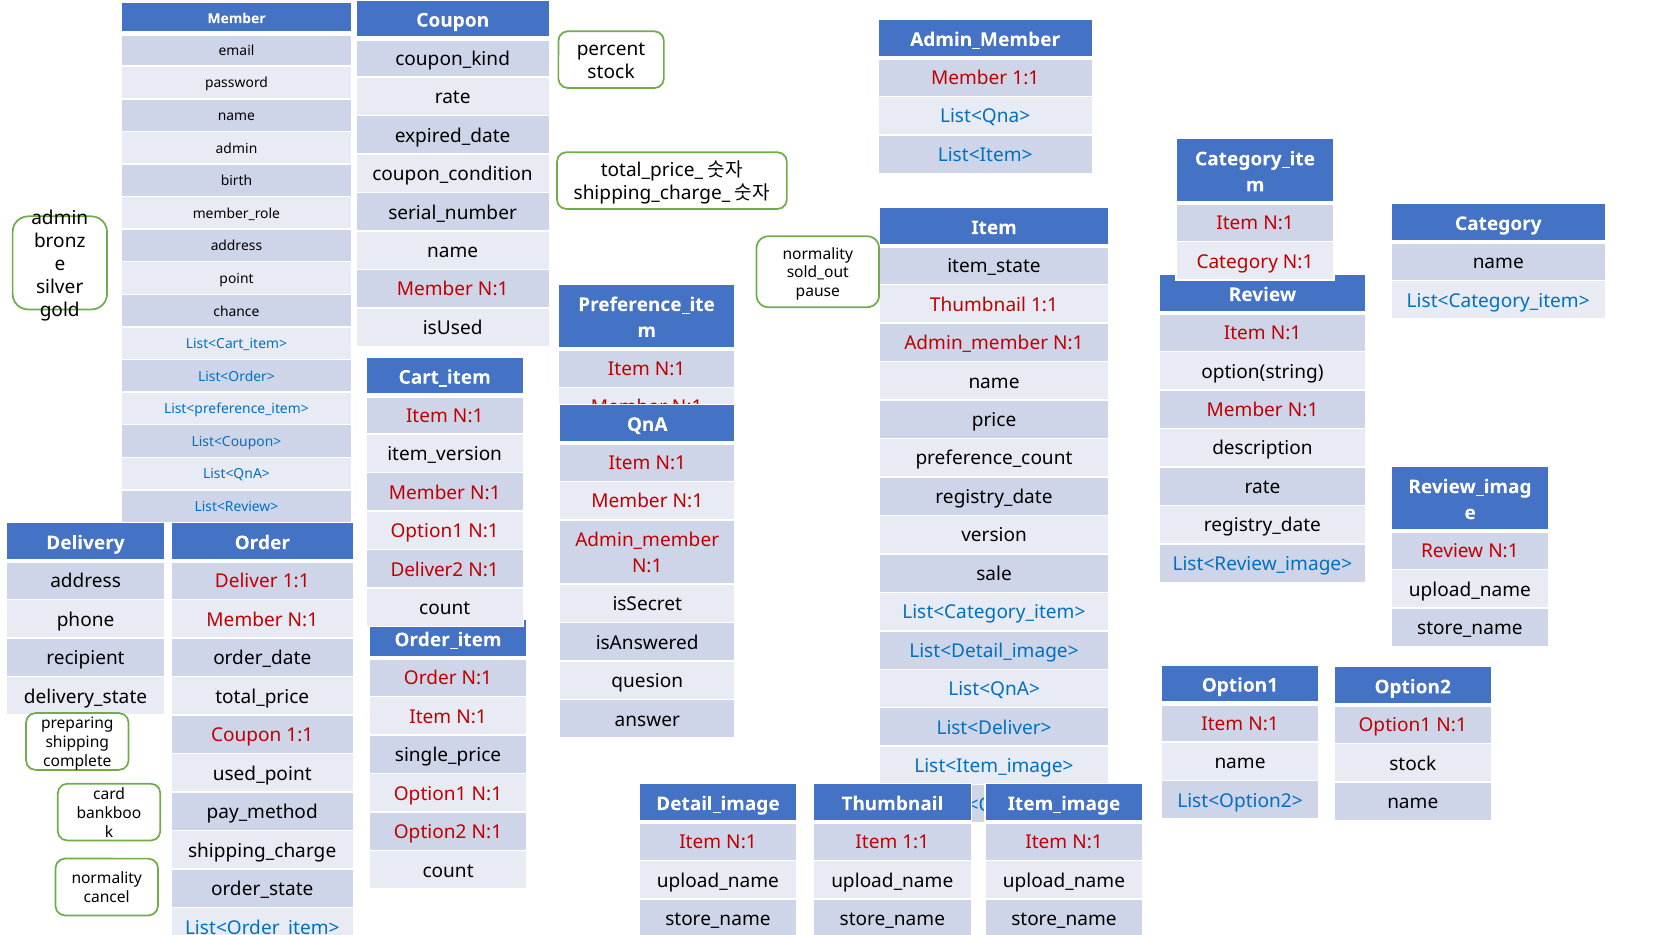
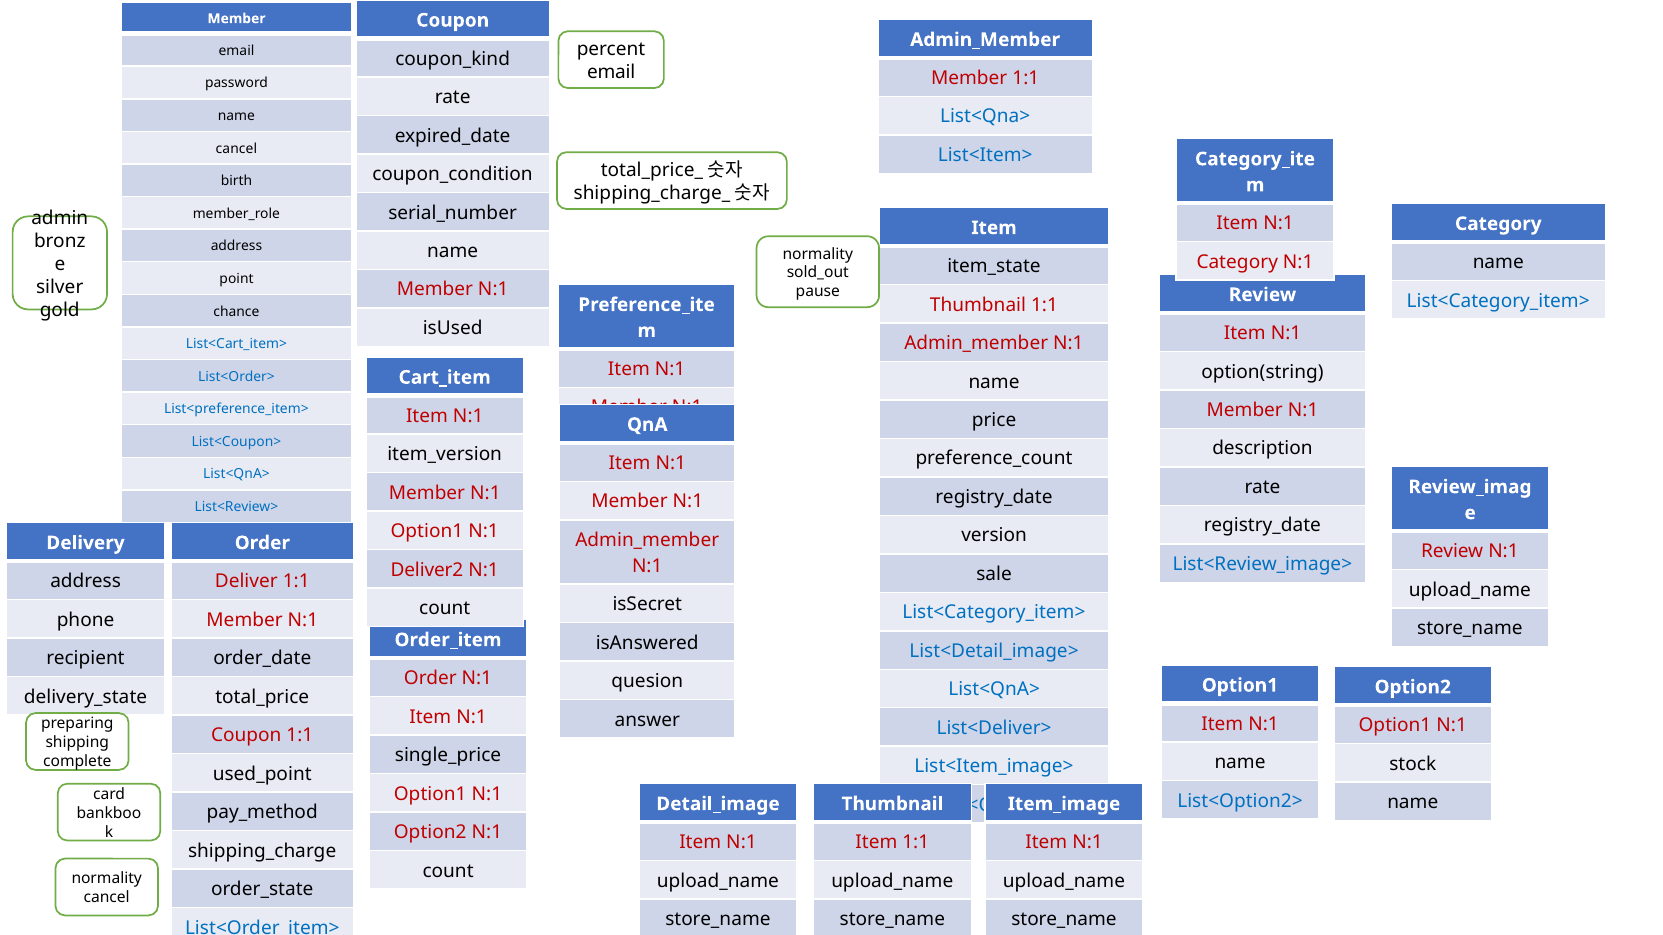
stock: stock -> email (611, 72)
admin: admin -> cancel (236, 149)
